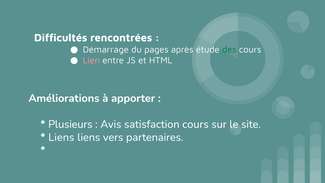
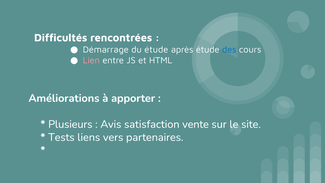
du pages: pages -> étude (156, 50)
des colour: green -> blue (229, 50)
satisfaction cours: cours -> vente (196, 124)
Liens: Liens -> Tests (61, 137)
